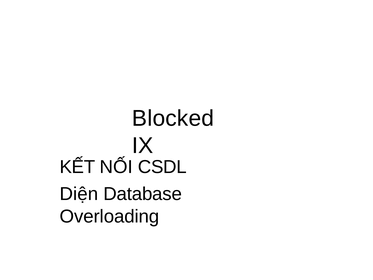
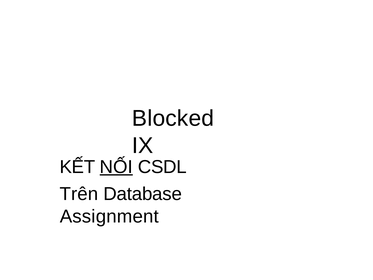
NỐI underline: none -> present (116, 167)
Diện: Diện -> Trên (79, 194)
Overloading: Overloading -> Assignment (109, 216)
